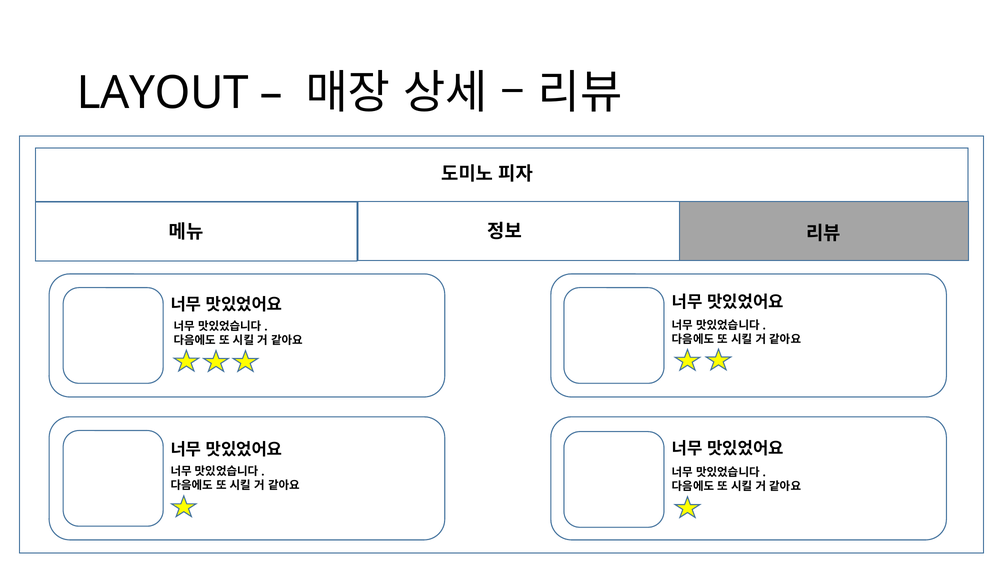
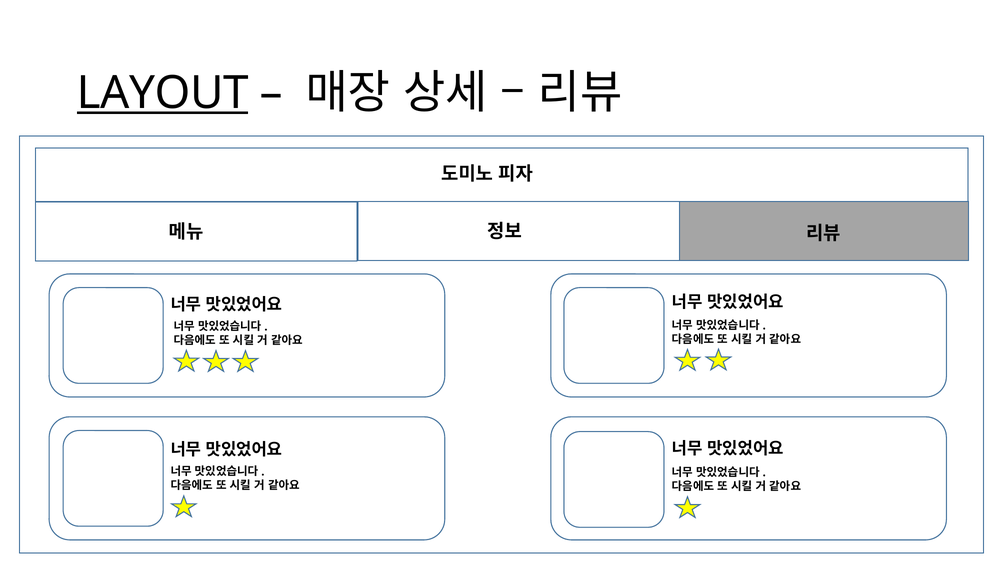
LAYOUT underline: none -> present (163, 93)
